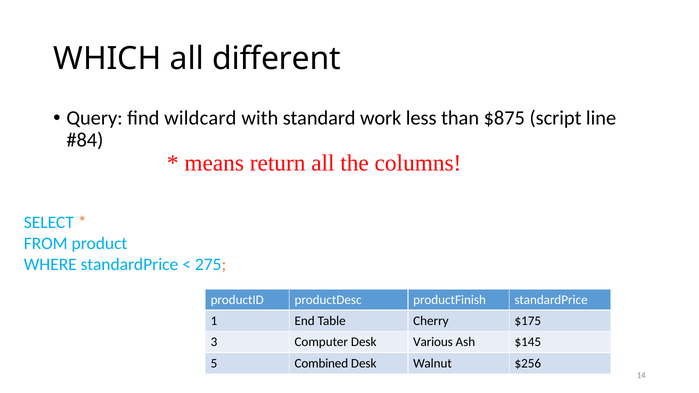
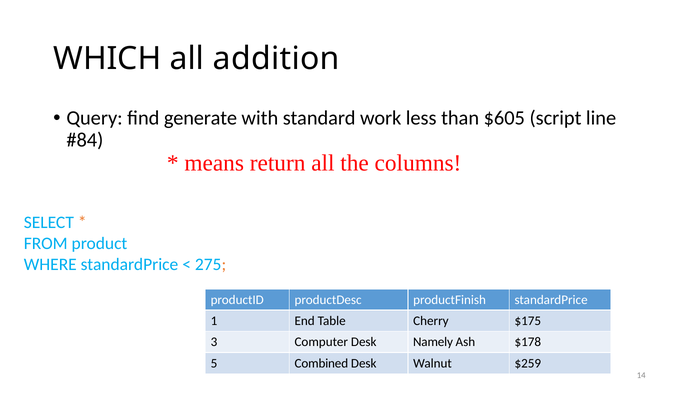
different: different -> addition (276, 59)
wildcard: wildcard -> generate (201, 118)
$875: $875 -> $605 (504, 118)
Various: Various -> Namely (433, 342)
$145: $145 -> $178 (528, 342)
$256: $256 -> $259 (528, 363)
